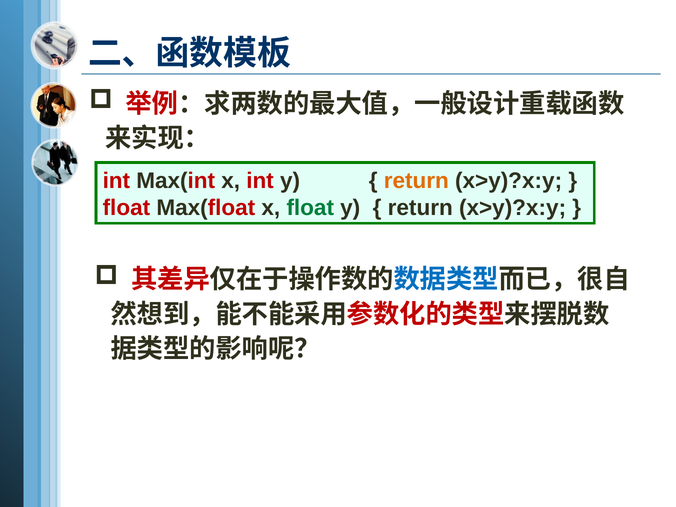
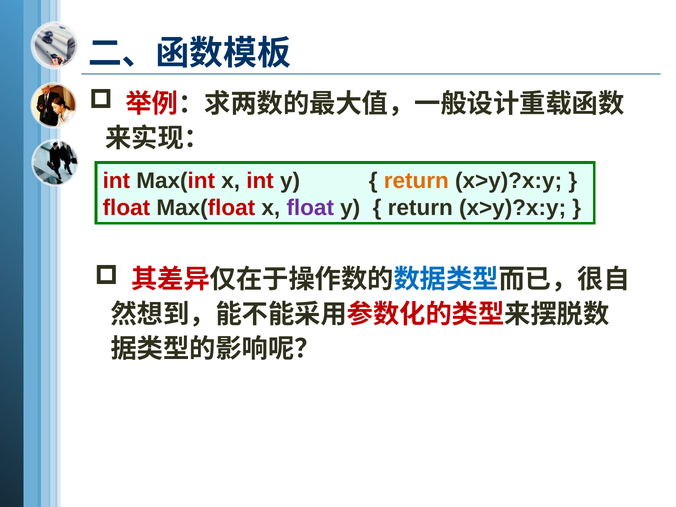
float colour: green -> purple (310, 208)
